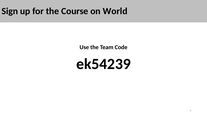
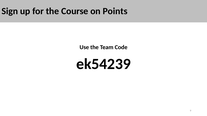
World: World -> Points (115, 11)
